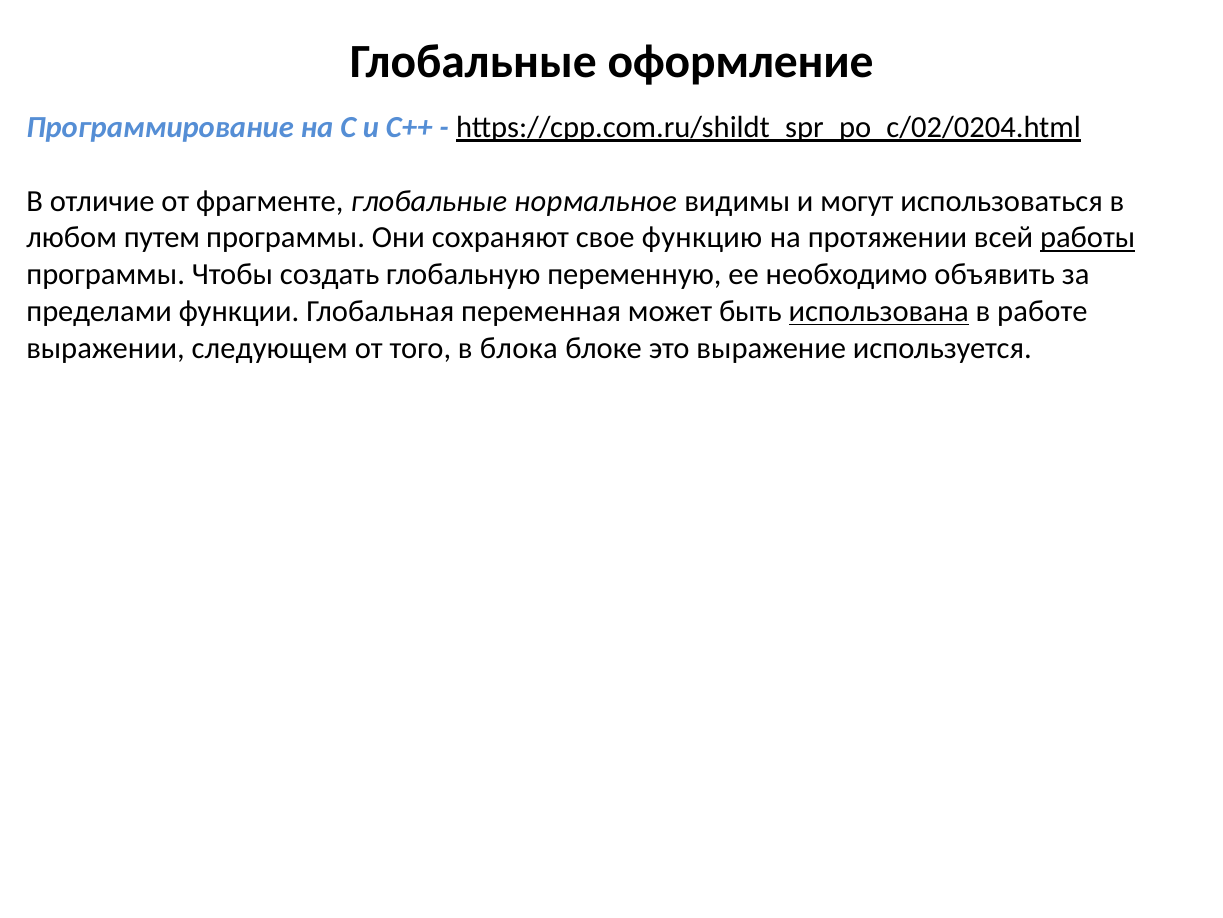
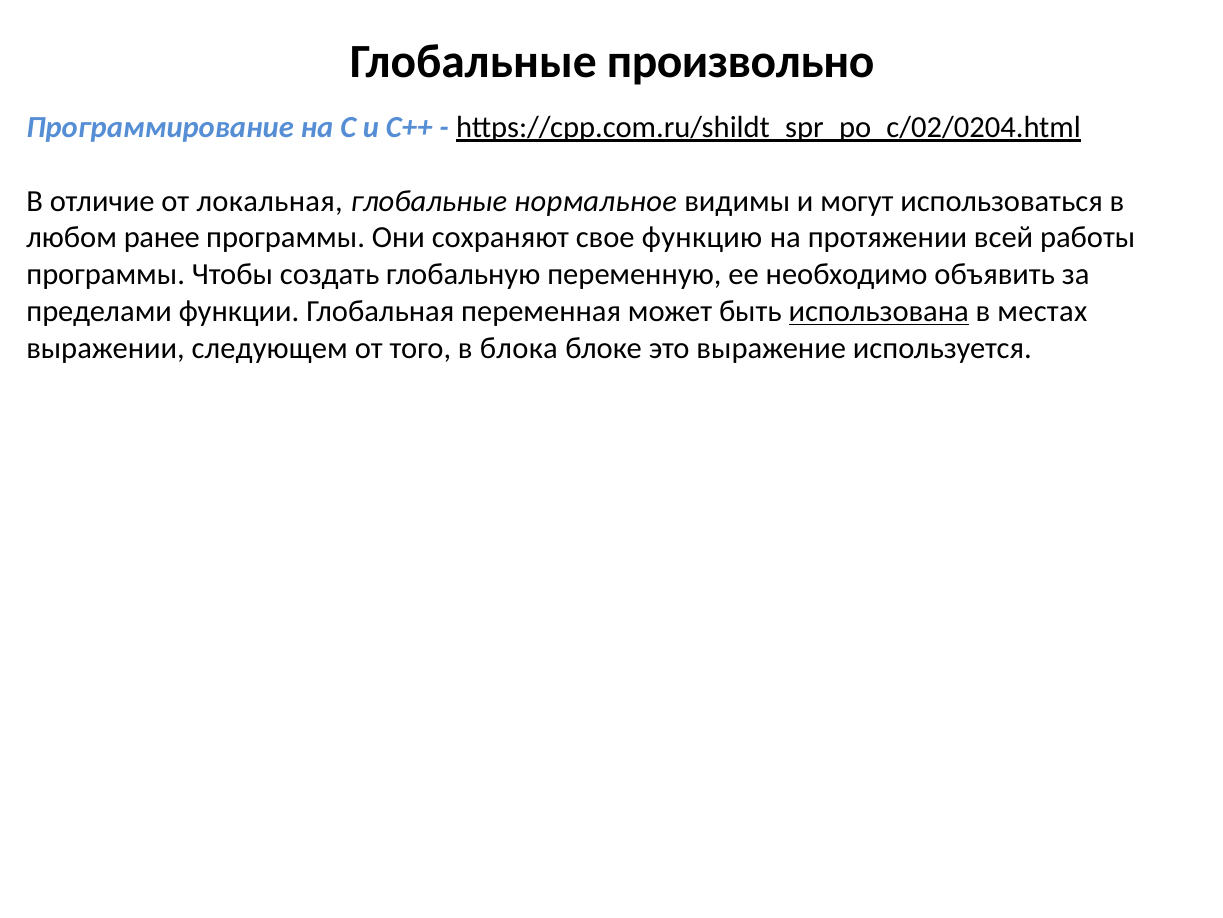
оформление: оформление -> произвольно (741, 61)
фрагменте: фрагменте -> локальная (270, 201)
путем: путем -> ранее (162, 238)
работы underline: present -> none (1088, 238)
работе: работе -> местах (1042, 311)
